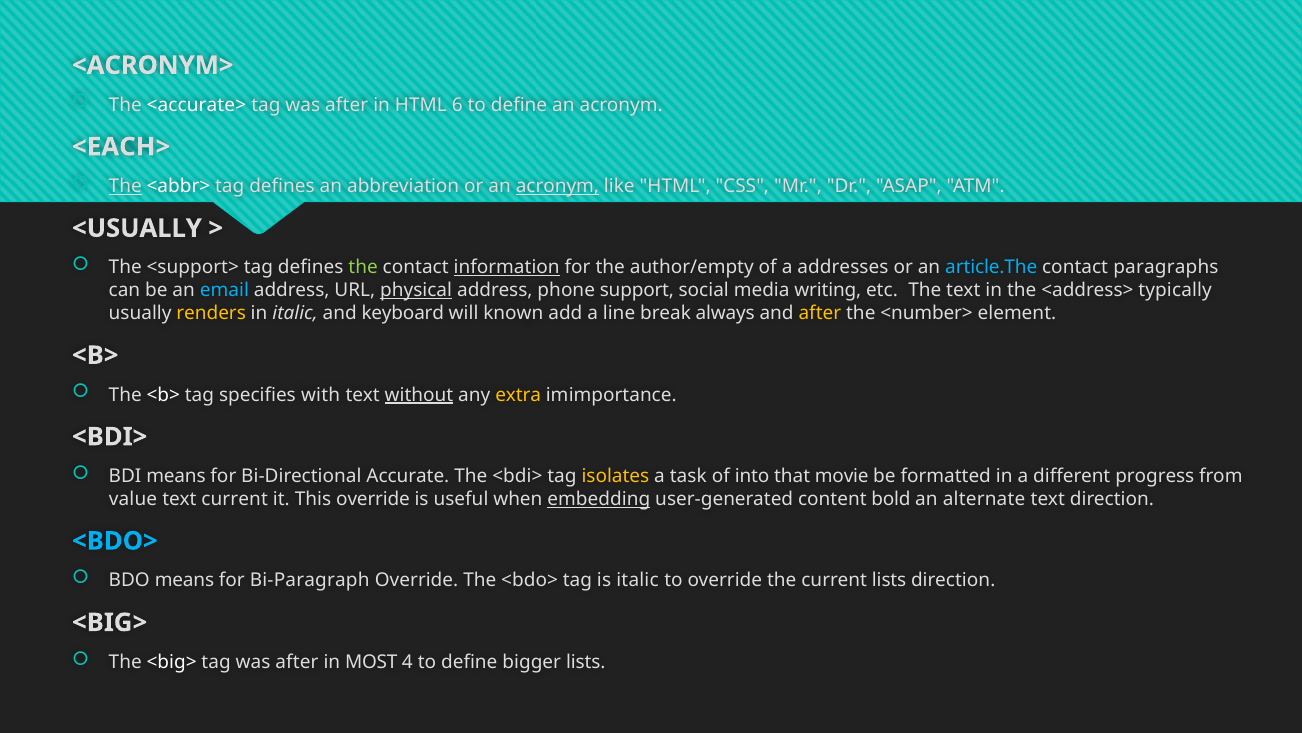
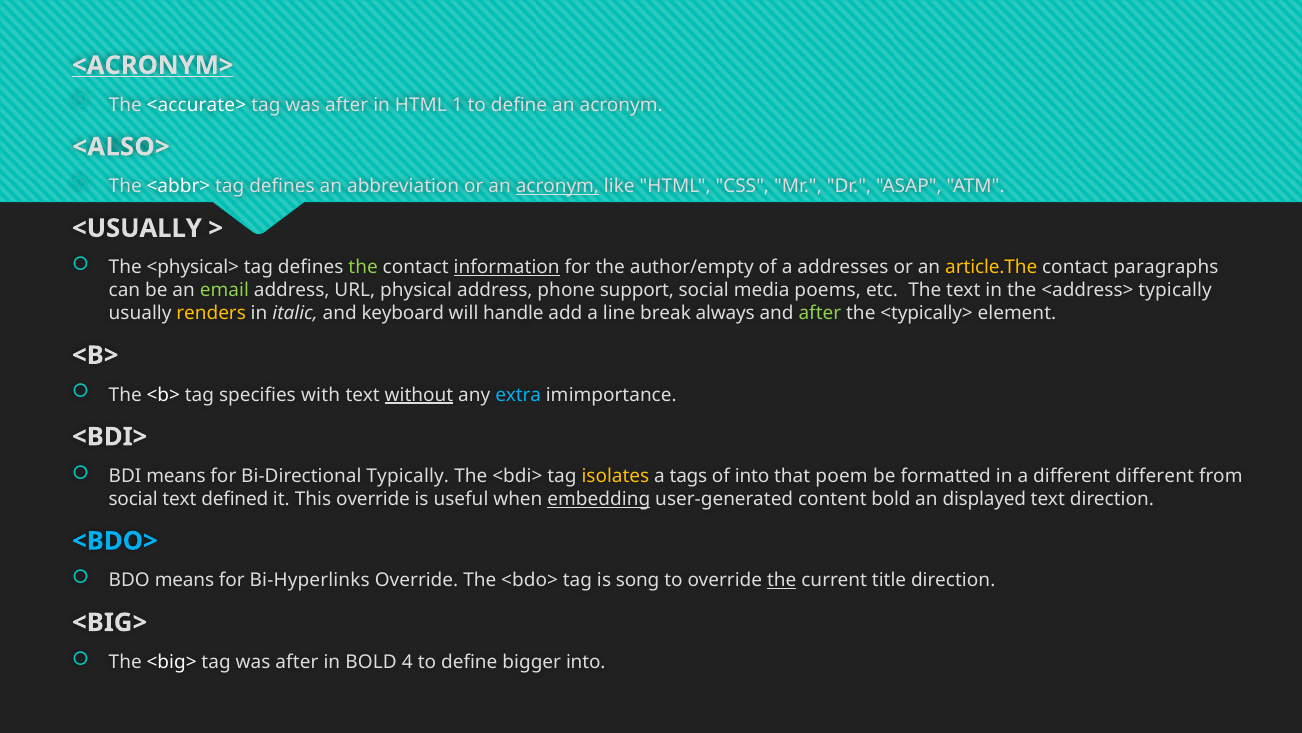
<ACRONYM> underline: none -> present (153, 65)
6: 6 -> 1 (457, 105)
<EACH>: <EACH> -> <ALSO> (121, 147)
The underline: present -> none (125, 186)
<support>: <support> -> <physical> (193, 267)
article.The colour: light blue -> yellow (991, 267)
email colour: light blue -> light green (224, 290)
physical underline: present -> none (416, 290)
writing: writing -> poems (828, 290)
known: known -> handle (513, 313)
after colour: yellow -> light green (820, 313)
<number>: <number> -> <typically> (927, 313)
extra colour: yellow -> light blue (518, 394)
Bi-Directional Accurate: Accurate -> Typically (408, 476)
task: task -> tags (688, 476)
movie: movie -> poem (842, 476)
different progress: progress -> different (1155, 476)
value: value -> social (133, 499)
text current: current -> defined (235, 499)
alternate: alternate -> displayed (984, 499)
Bi-Paragraph: Bi-Paragraph -> Bi-Hyperlinks (310, 580)
is italic: italic -> song (638, 580)
the underline: none -> present (782, 580)
current lists: lists -> title (889, 580)
in MOST: MOST -> BOLD (371, 661)
bigger lists: lists -> into (586, 661)
